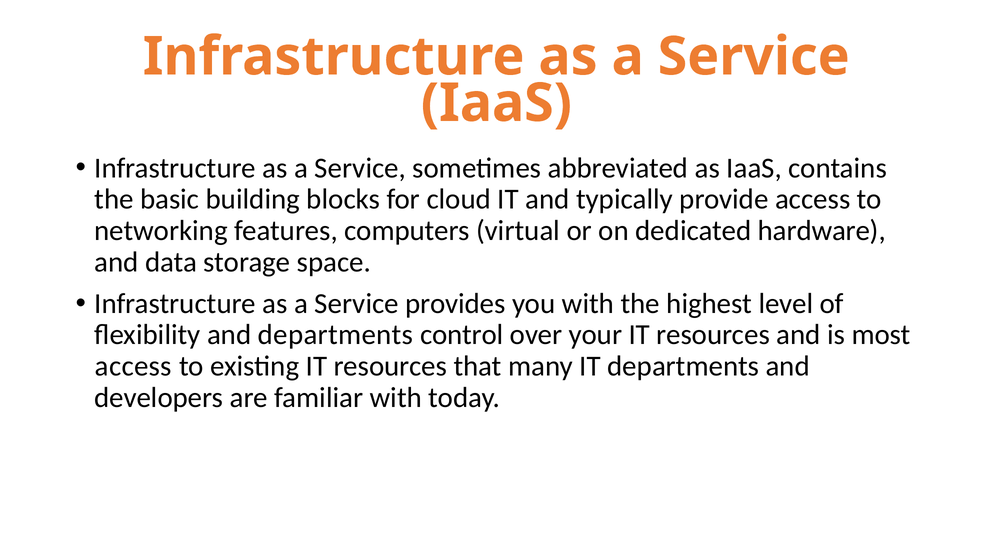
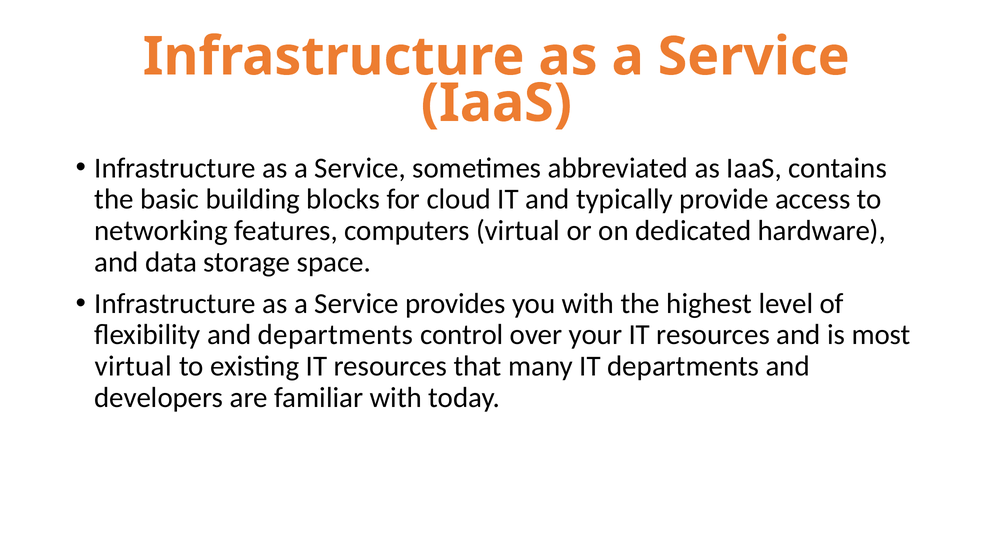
access: access -> virtual (133, 366)
